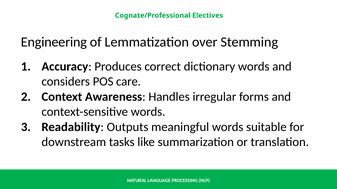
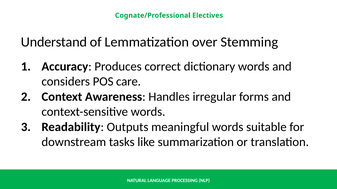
Engineering: Engineering -> Understand (54, 42)
